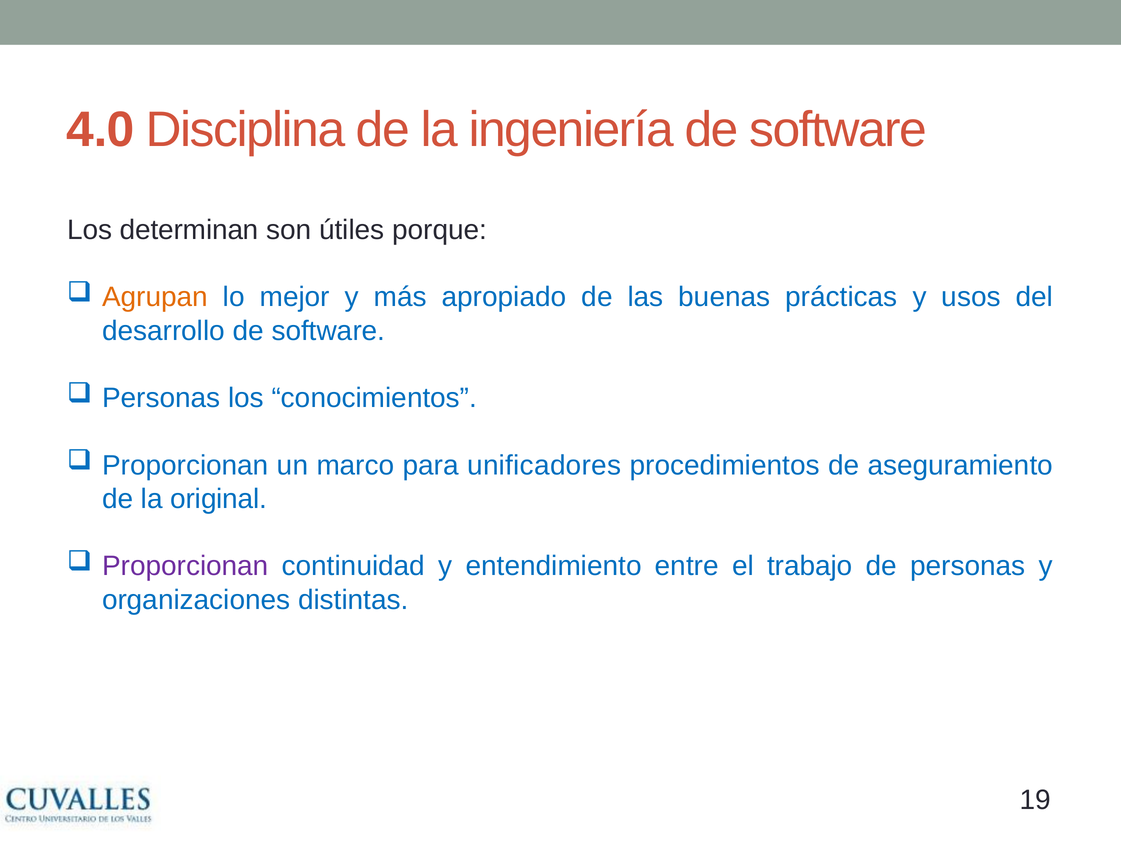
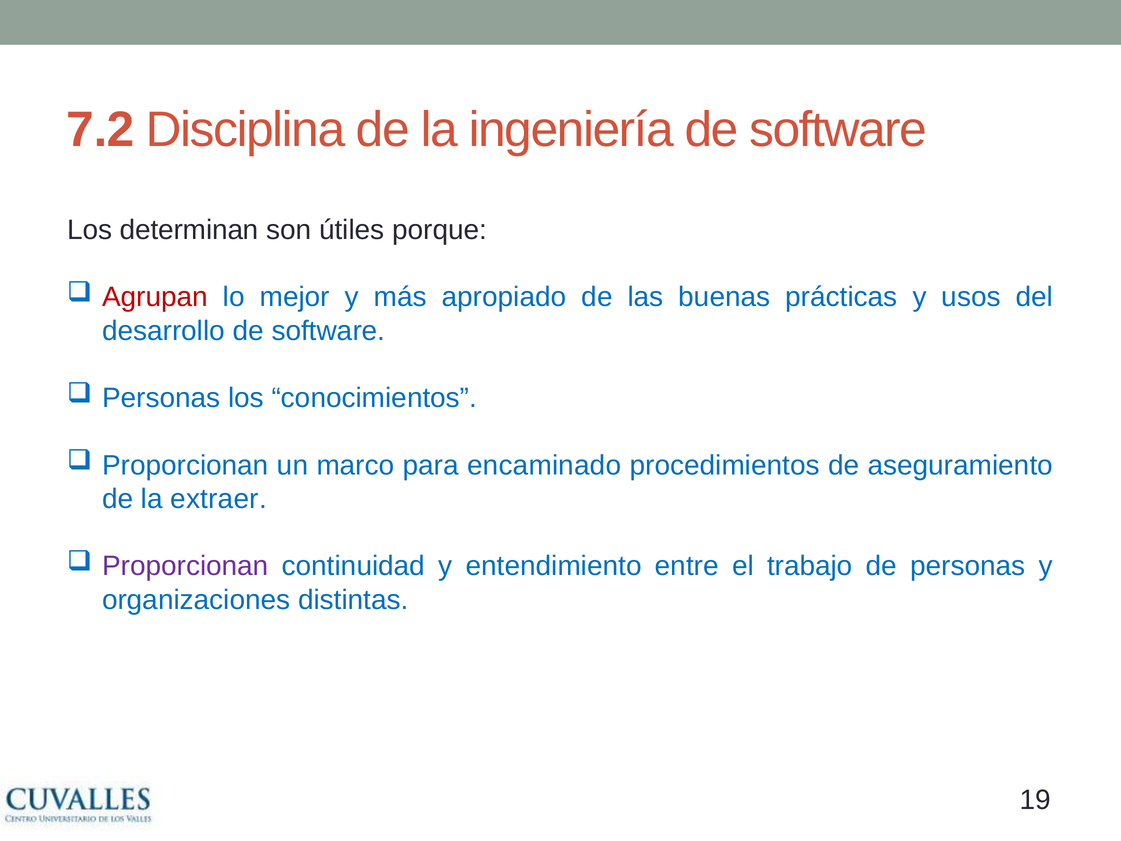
4.0: 4.0 -> 7.2 (101, 130)
Agrupan colour: orange -> red (155, 297)
unificadores: unificadores -> encaminado (544, 465)
original: original -> extraer (219, 499)
